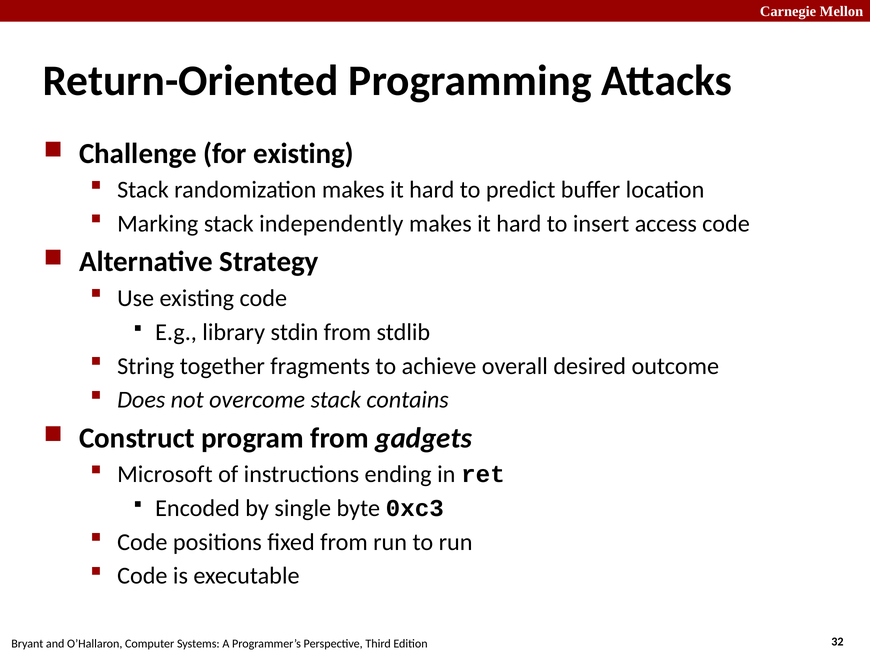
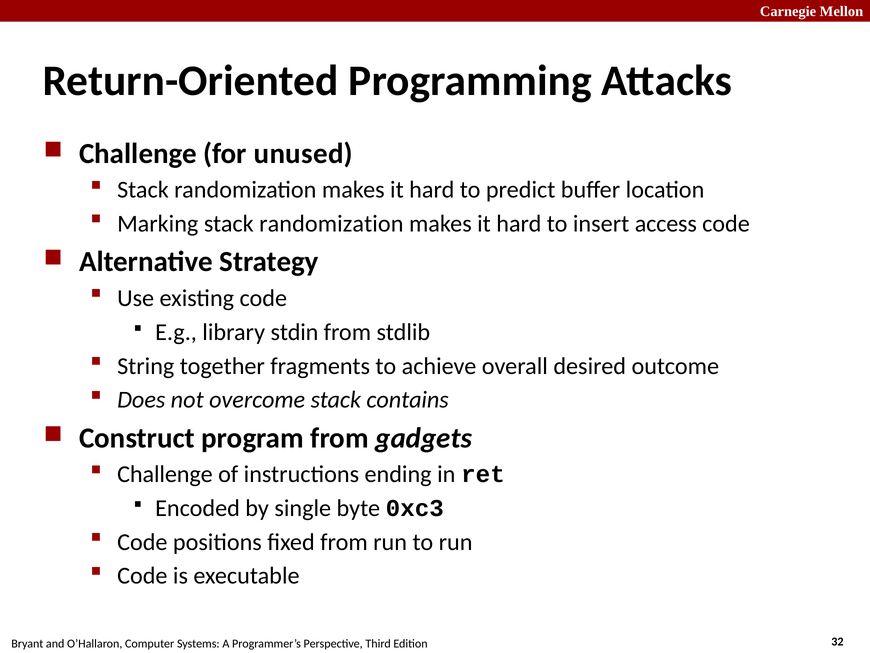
for existing: existing -> unused (303, 153)
Marking stack independently: independently -> randomization (331, 224)
Microsoft: Microsoft -> Challenge (165, 474)
